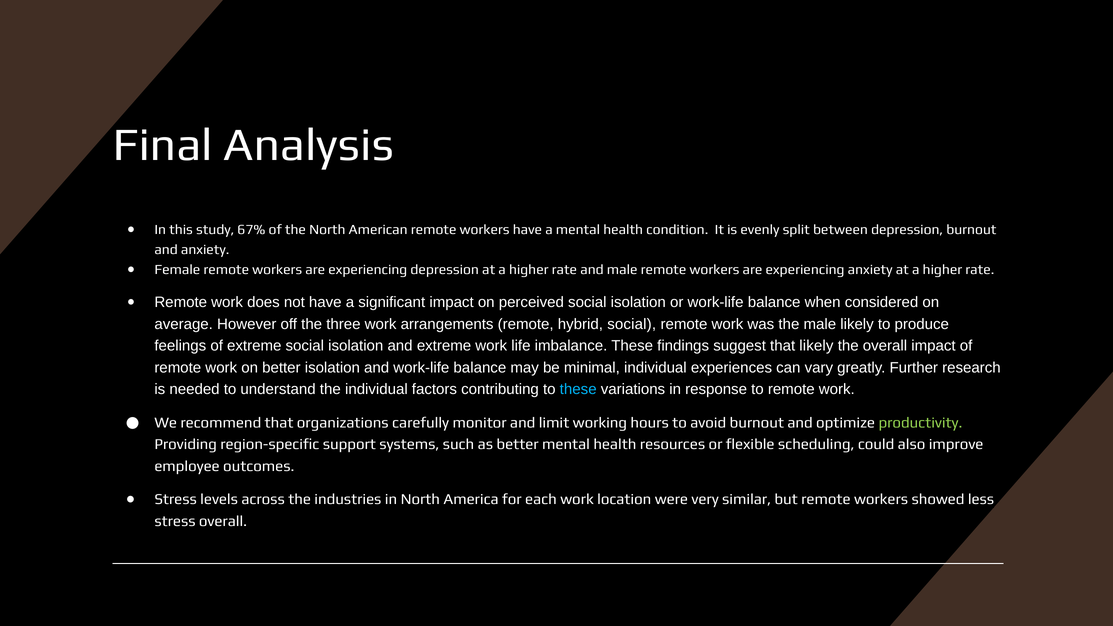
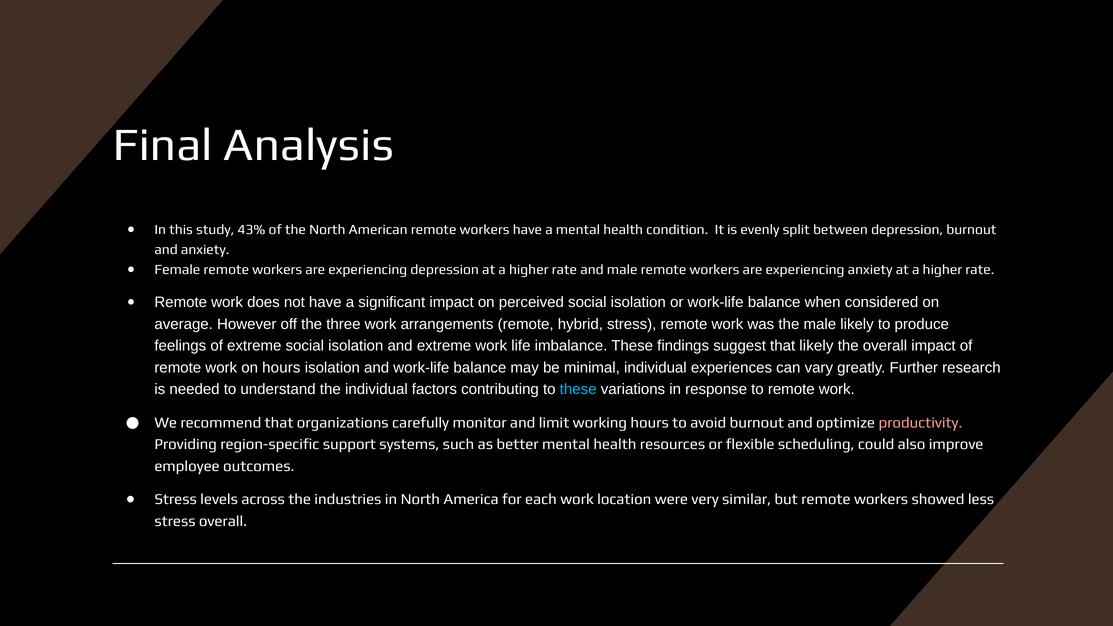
67%: 67% -> 43% (251, 230)
hybrid social: social -> stress (632, 324)
on better: better -> hours (281, 368)
productivity colour: light green -> pink (920, 423)
